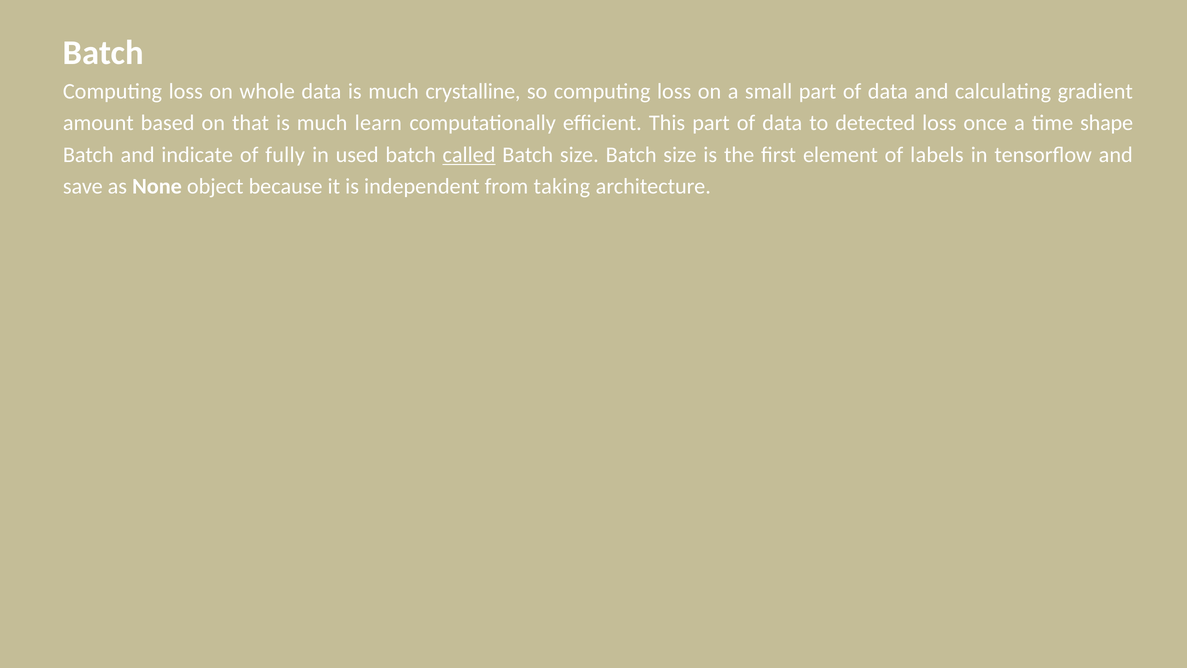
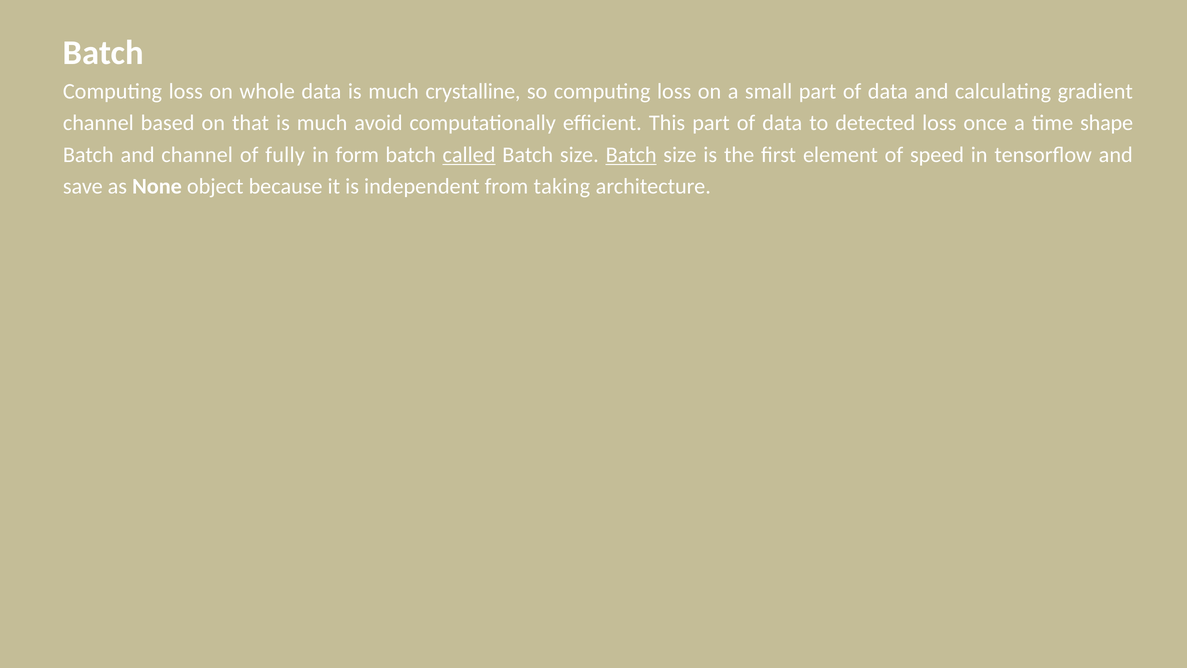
amount: amount -> channel (98, 123)
learn: learn -> avoid (379, 123)
and indicate: indicate -> channel (197, 155)
used: used -> form (357, 155)
Batch underline: none -> present (631, 155)
labels: labels -> speed (937, 155)
